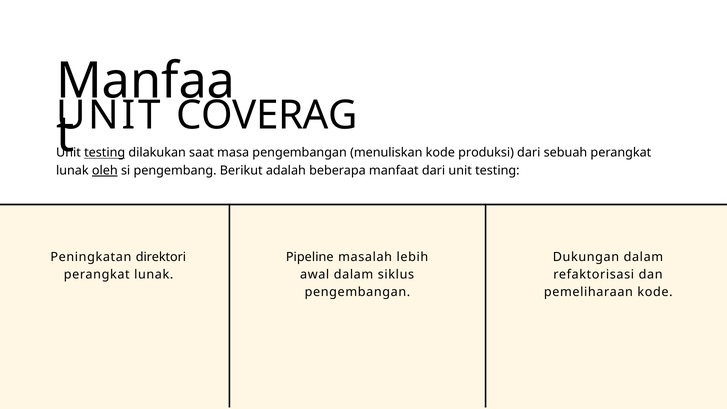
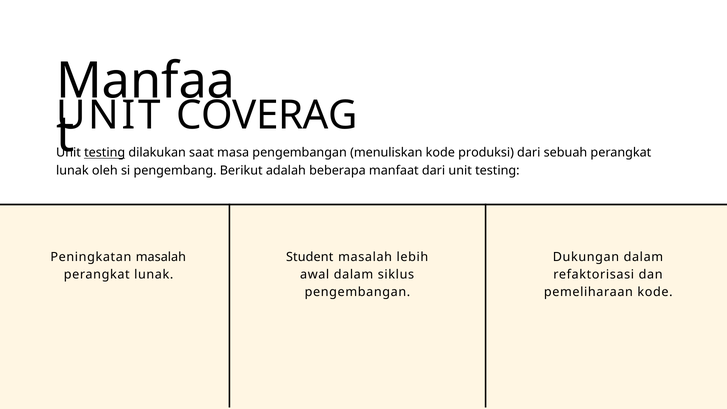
oleh underline: present -> none (105, 170)
Peningkatan direktori: direktori -> masalah (161, 257)
Pipeline: Pipeline -> Student (310, 257)
